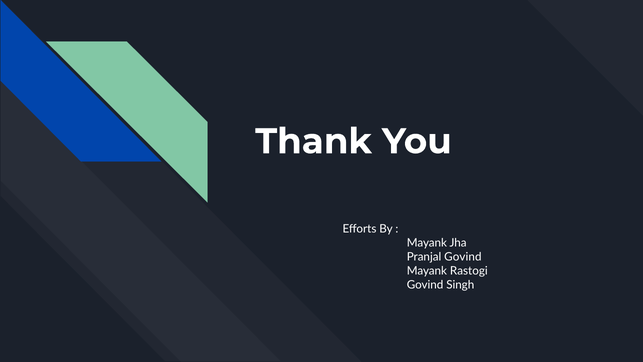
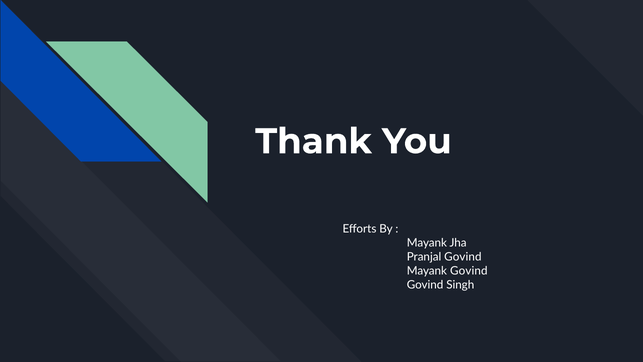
Mayank Rastogi: Rastogi -> Govind (469, 271)
